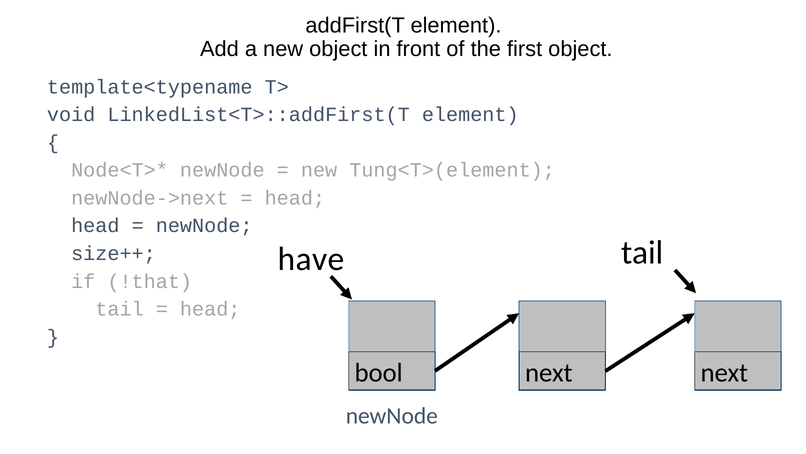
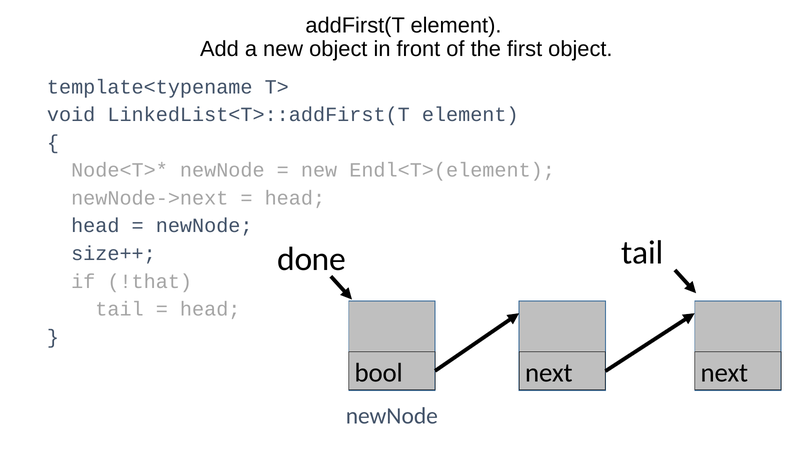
Tung<T>(element: Tung<T>(element -> Endl<T>(element (452, 170)
have: have -> done (312, 259)
